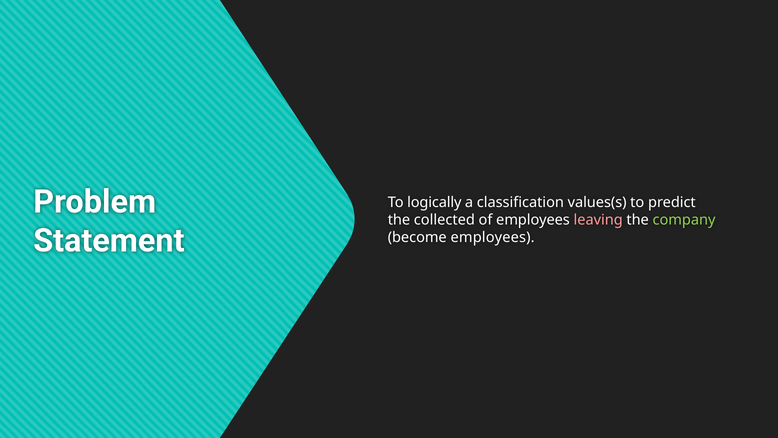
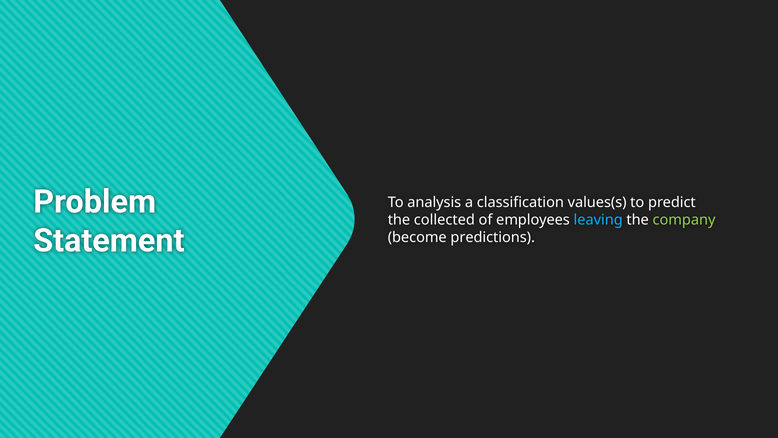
logically: logically -> analysis (434, 202)
leaving colour: pink -> light blue (598, 220)
become employees: employees -> predictions (493, 237)
